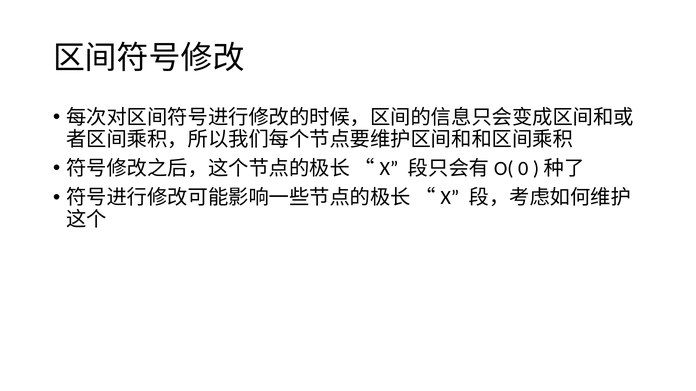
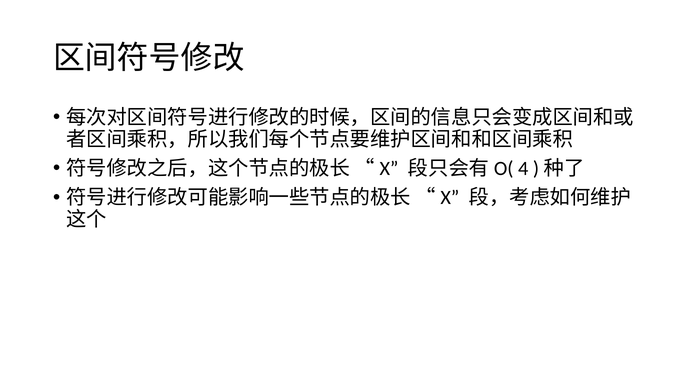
0: 0 -> 4 (523, 169)
